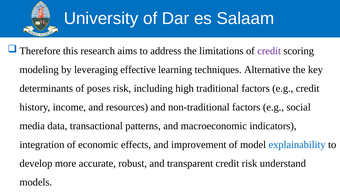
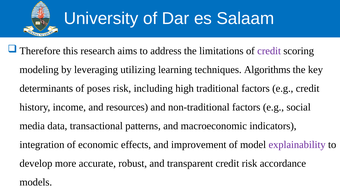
effective: effective -> utilizing (138, 69)
Alternative: Alternative -> Algorithms (267, 69)
explainability colour: blue -> purple (297, 144)
understand: understand -> accordance (283, 163)
